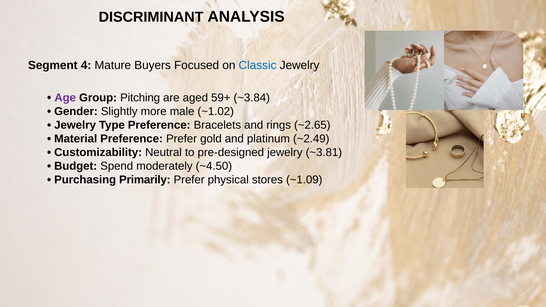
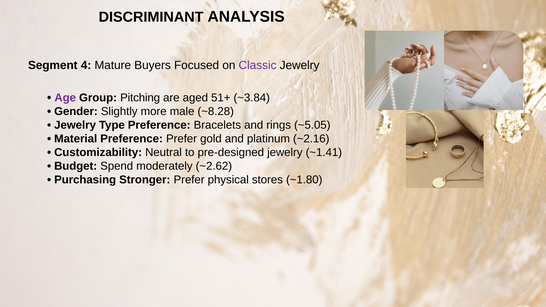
Classic colour: blue -> purple (258, 65)
59+: 59+ -> 51+ (221, 98)
~1.02: ~1.02 -> ~8.28 (216, 111)
~2.65: ~2.65 -> ~5.05 (312, 125)
~2.49: ~2.49 -> ~2.16 (311, 139)
~3.81: ~3.81 -> ~1.41 (324, 152)
~4.50: ~4.50 -> ~2.62 (214, 166)
Primarily: Primarily -> Stronger (145, 180)
~1.09: ~1.09 -> ~1.80 (304, 180)
